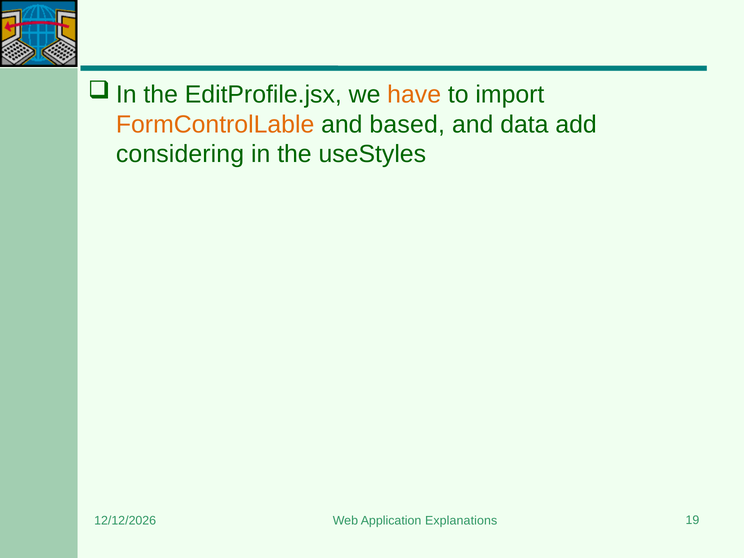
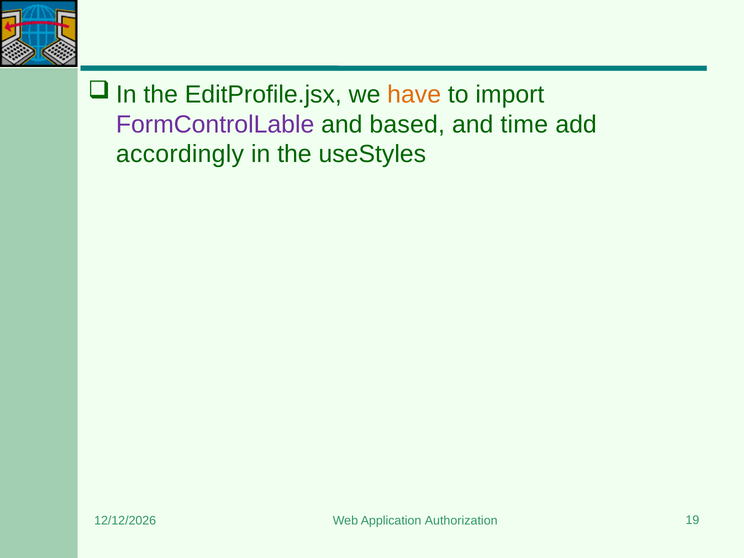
FormControlLable colour: orange -> purple (215, 125)
data: data -> time (524, 125)
considering: considering -> accordingly (180, 154)
Explanations: Explanations -> Authorization (461, 520)
